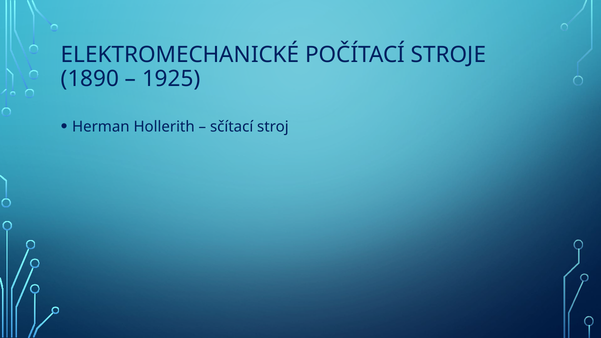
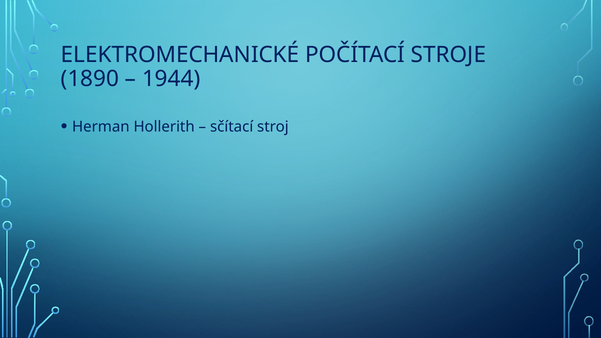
1925: 1925 -> 1944 (171, 79)
